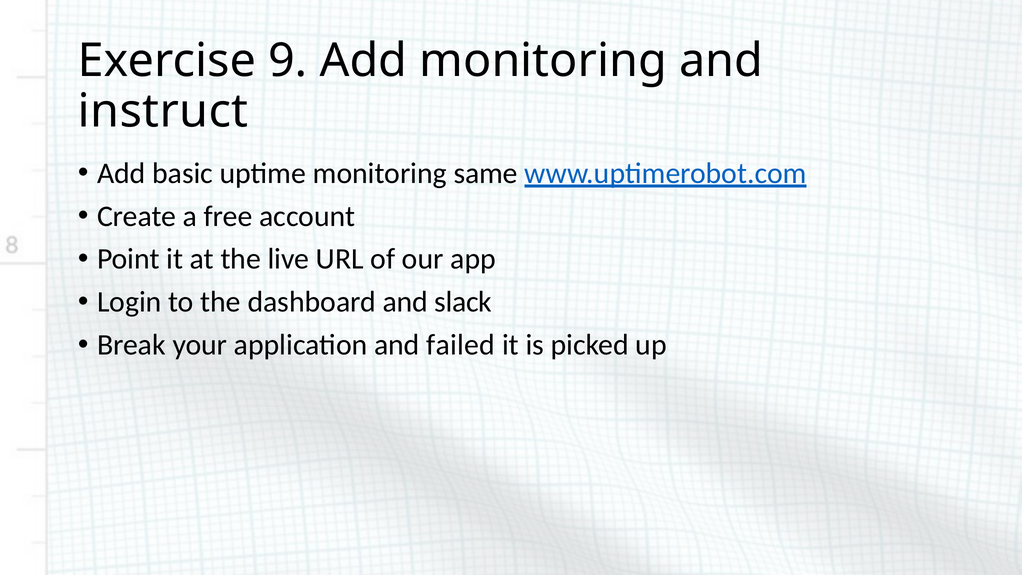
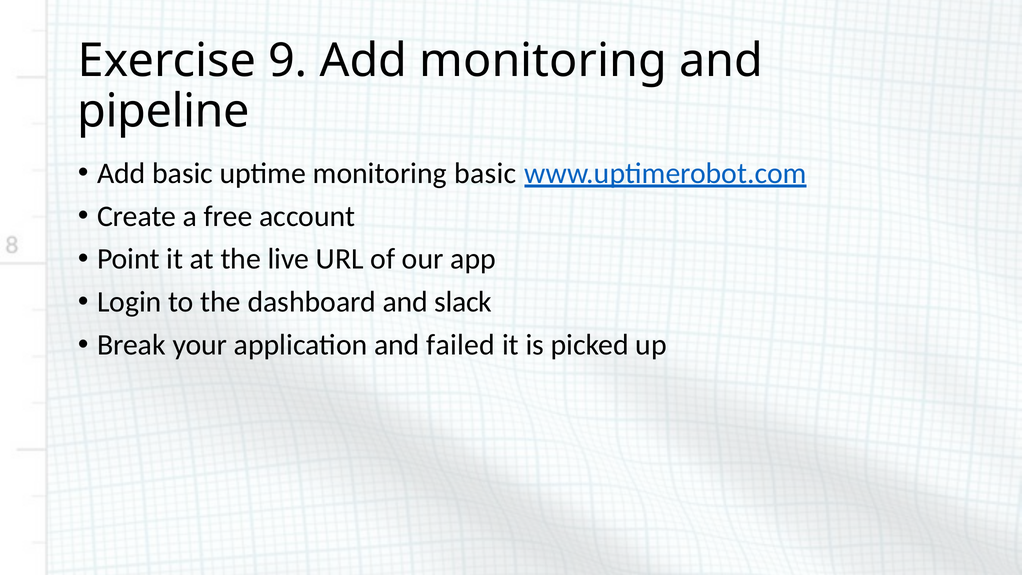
instruct: instruct -> pipeline (164, 111)
monitoring same: same -> basic (485, 173)
